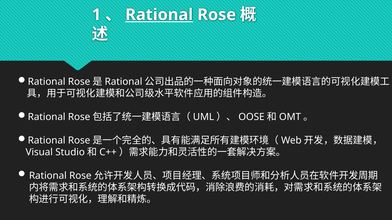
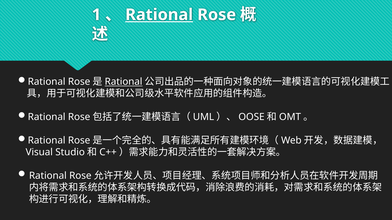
Rational underline: none -> present (124, 82)
